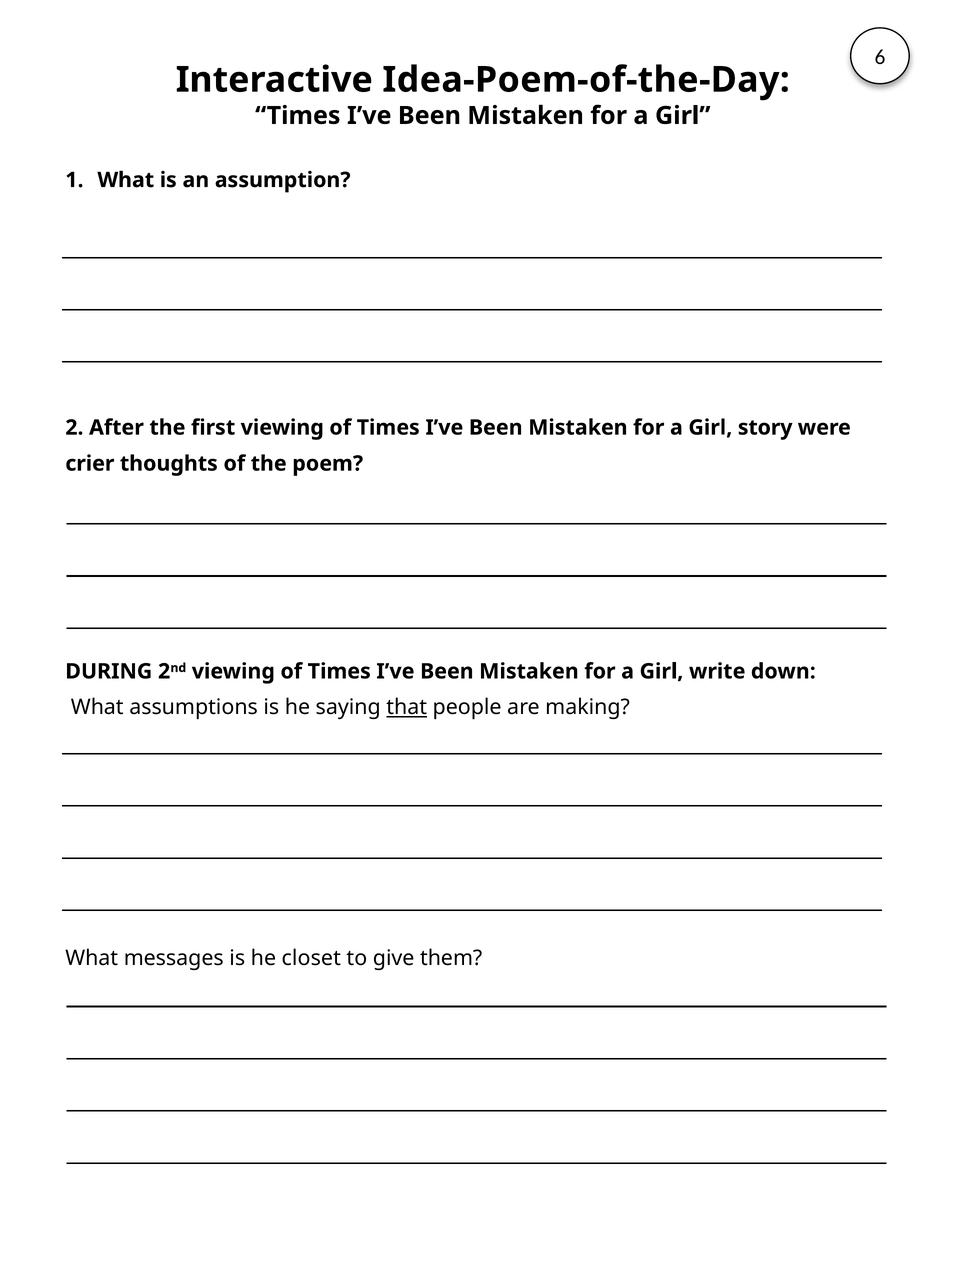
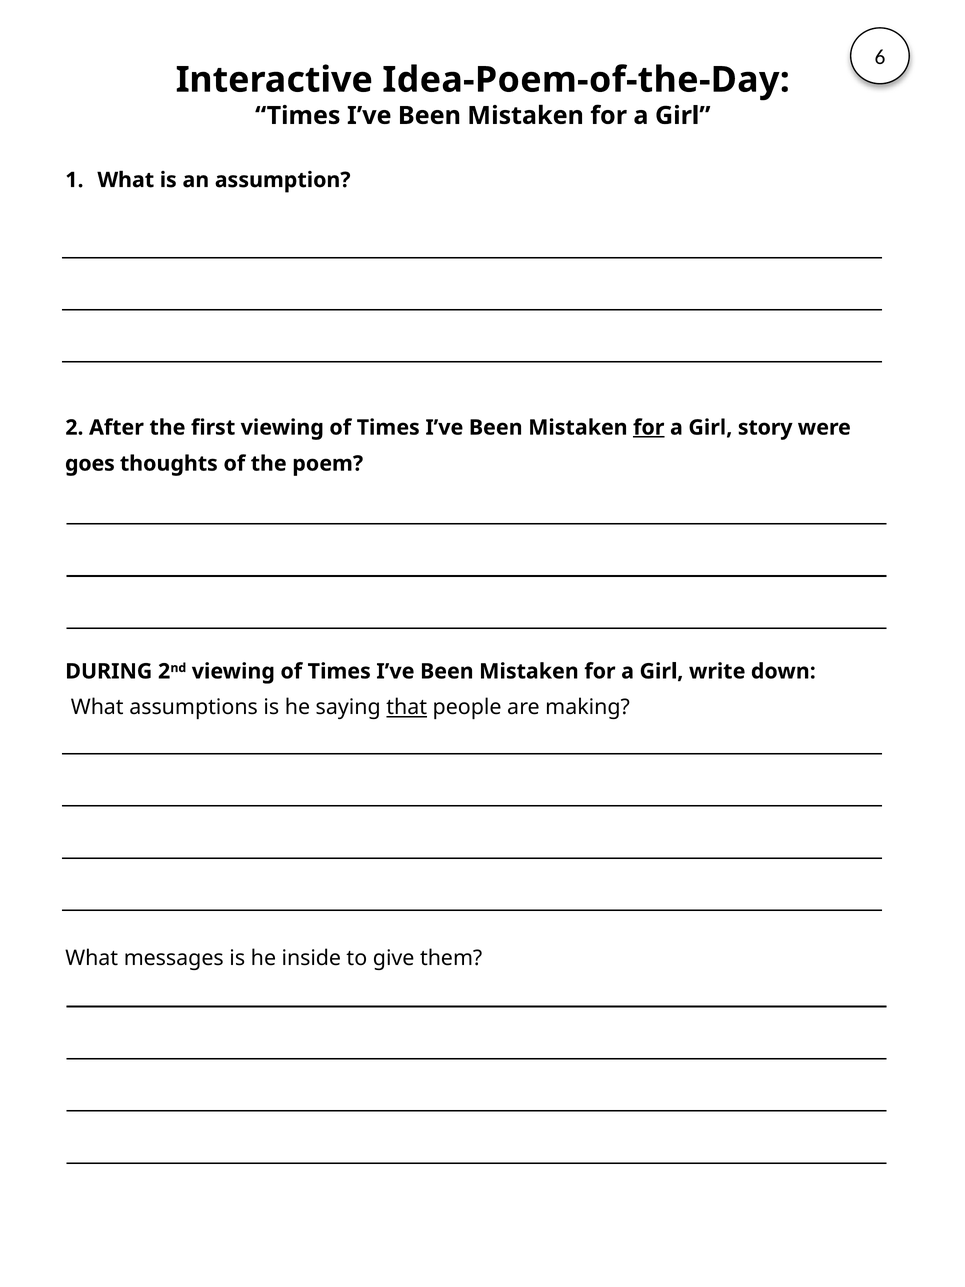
for underline: none -> present (649, 427)
crier: crier -> goes (90, 463)
closet: closet -> inside (311, 958)
